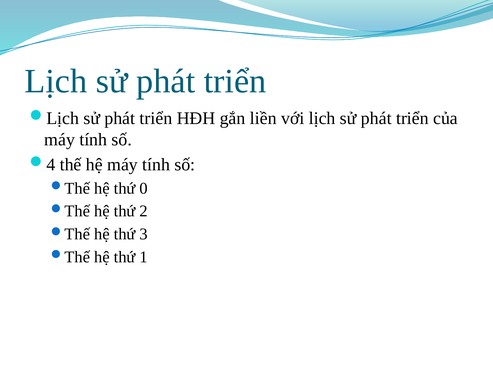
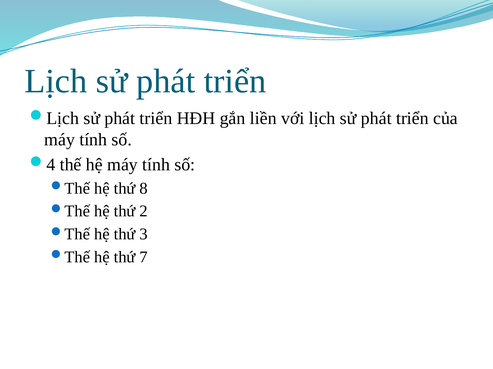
0: 0 -> 8 (144, 189)
1: 1 -> 7 (144, 258)
